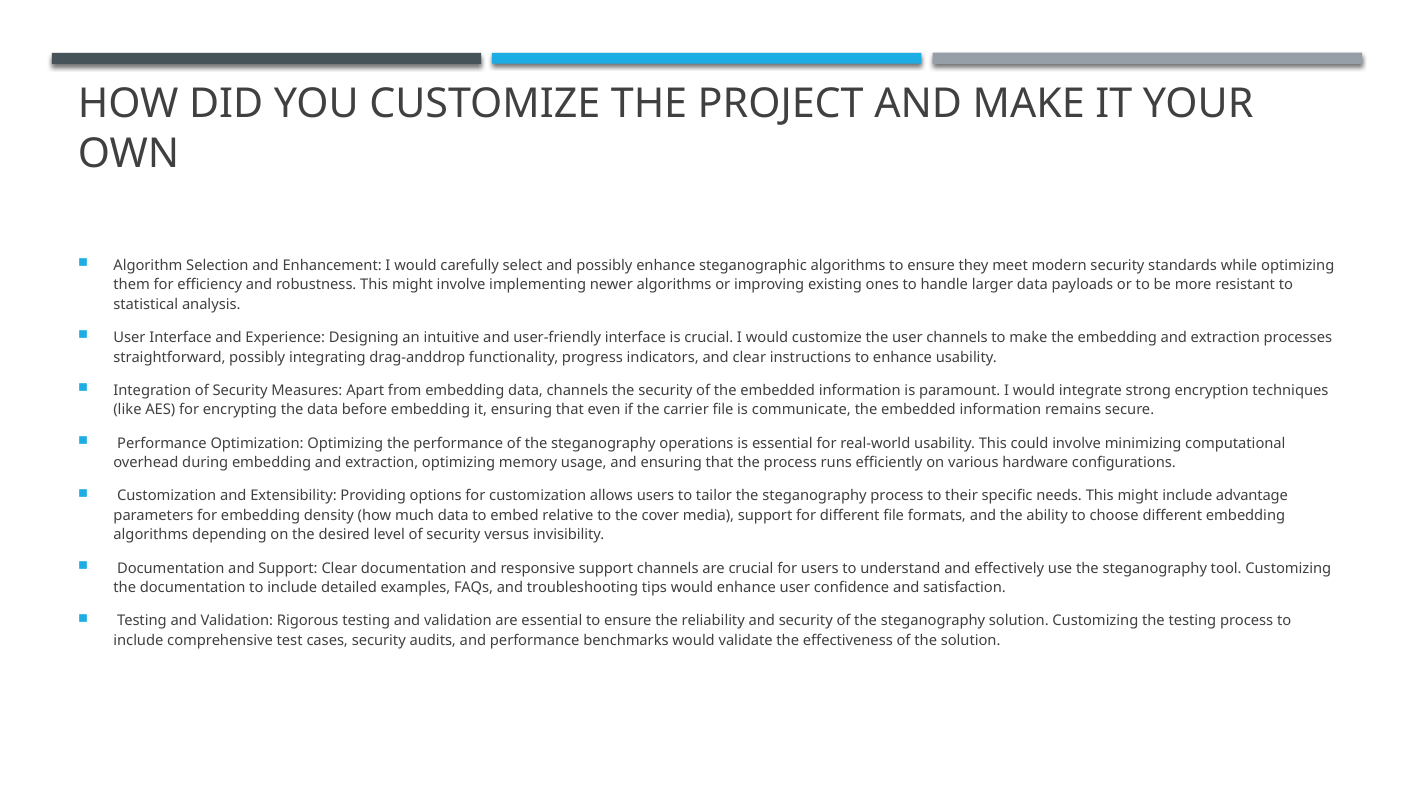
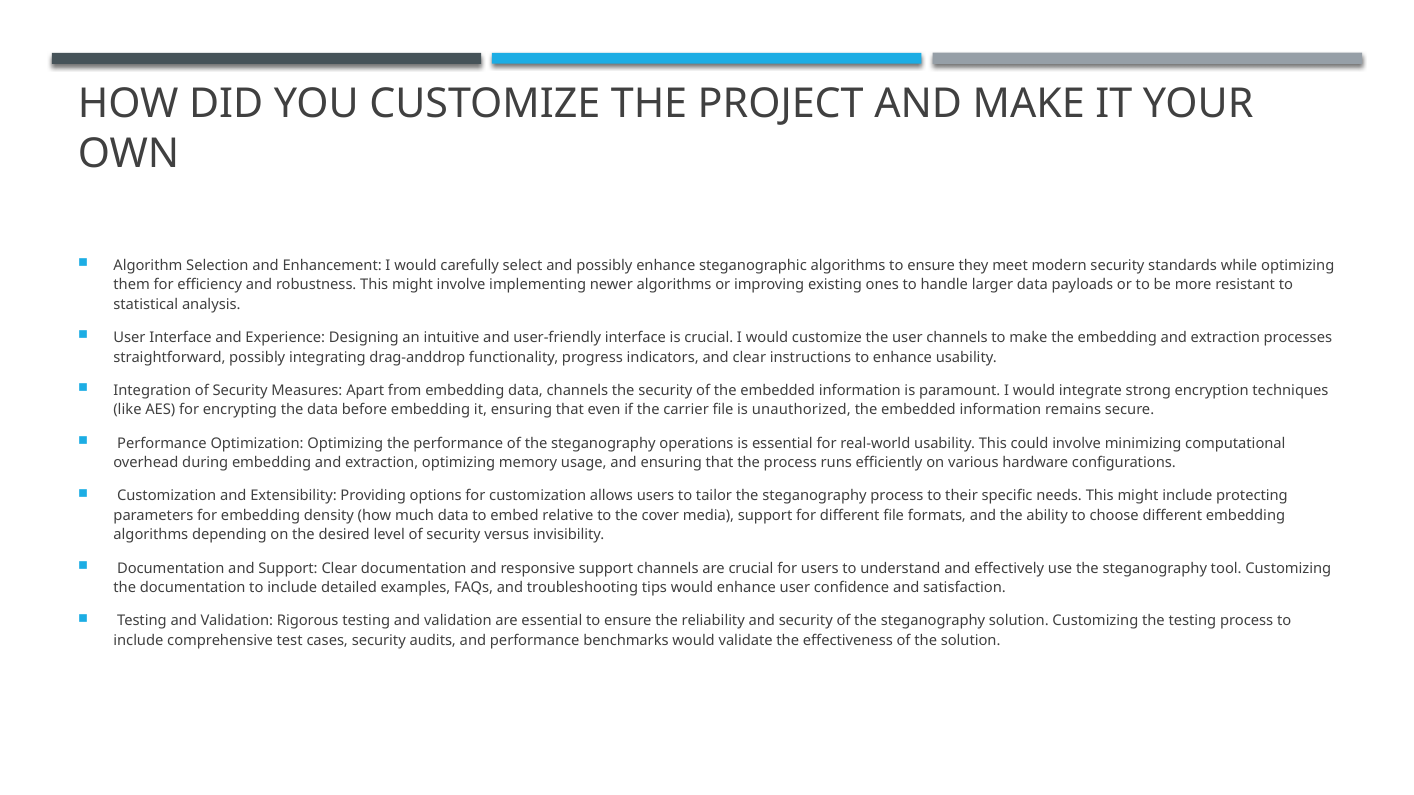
communicate: communicate -> unauthorized (801, 410)
advantage: advantage -> protecting (1252, 496)
